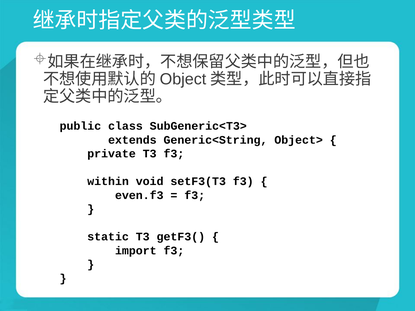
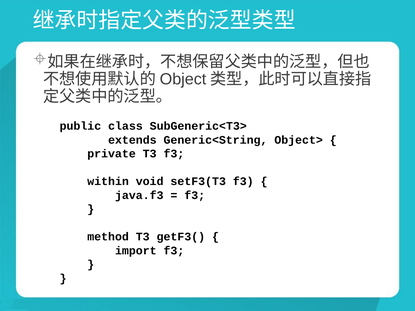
even.f3: even.f3 -> java.f3 (139, 195)
static: static -> method (108, 237)
